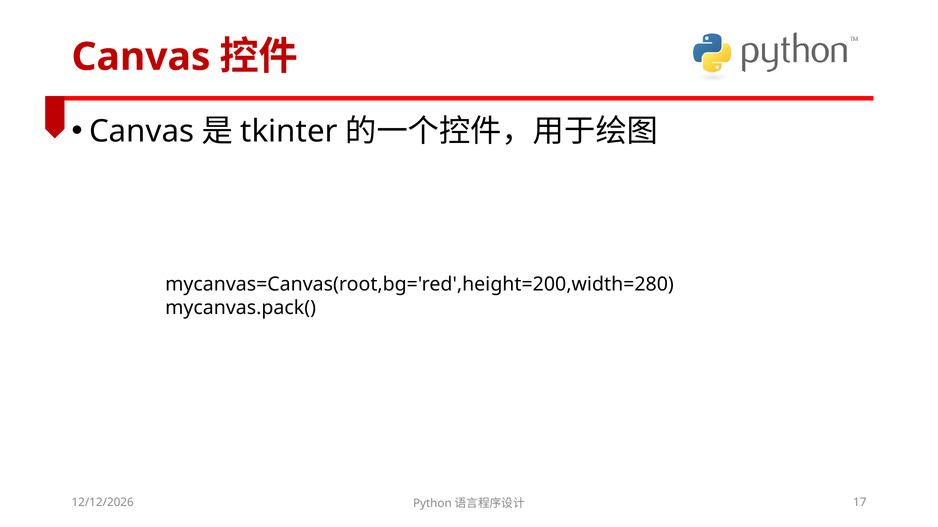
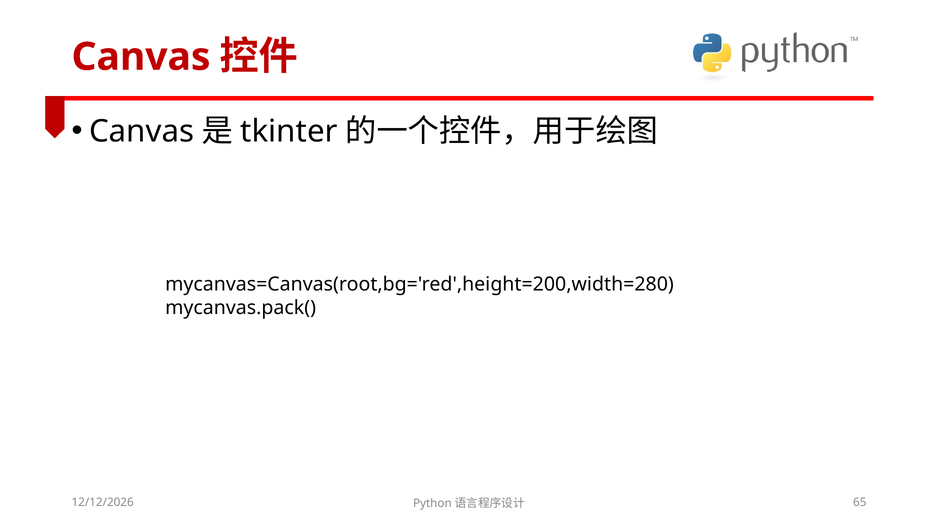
17: 17 -> 65 (860, 503)
